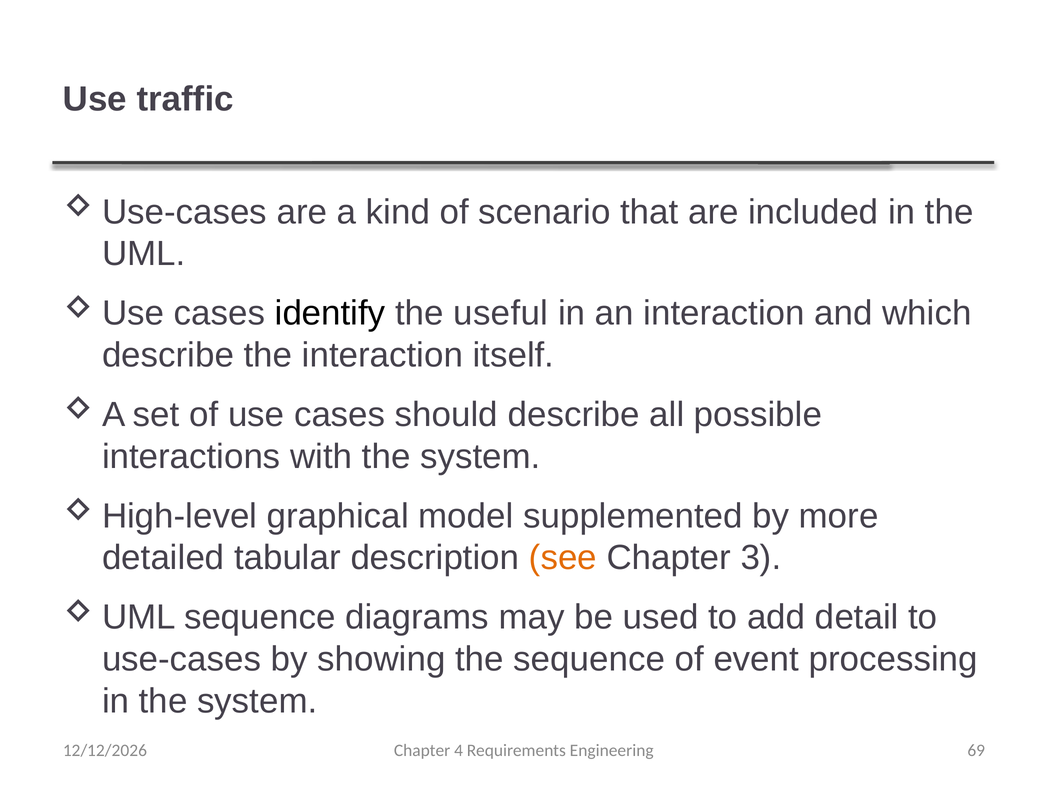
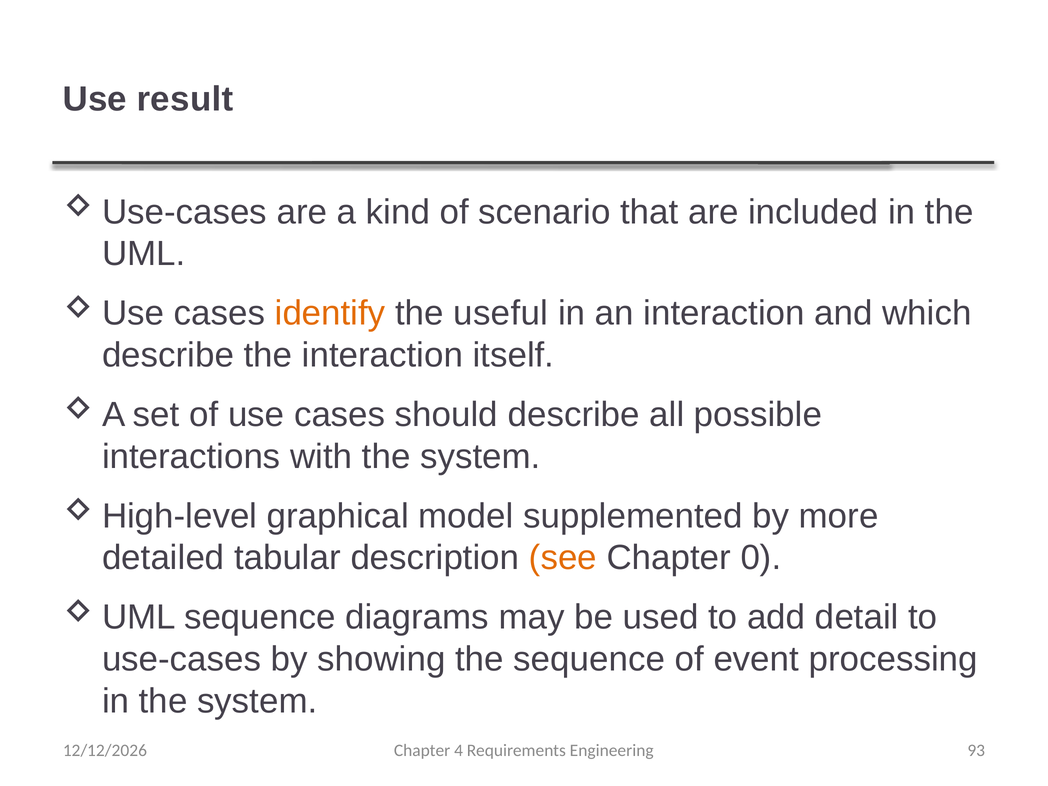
traffic: traffic -> result (185, 99)
identify colour: black -> orange (330, 313)
3: 3 -> 0 (761, 558)
69: 69 -> 93 (976, 750)
